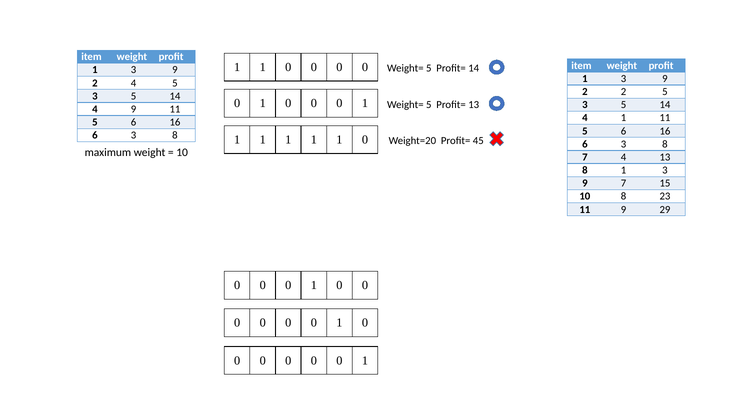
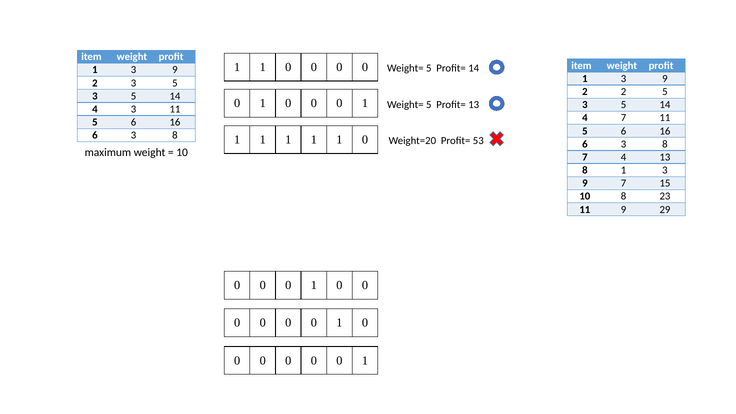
2 4: 4 -> 3 (134, 83)
4 9: 9 -> 3 (134, 109)
4 1: 1 -> 7 (624, 118)
45: 45 -> 53 (478, 141)
